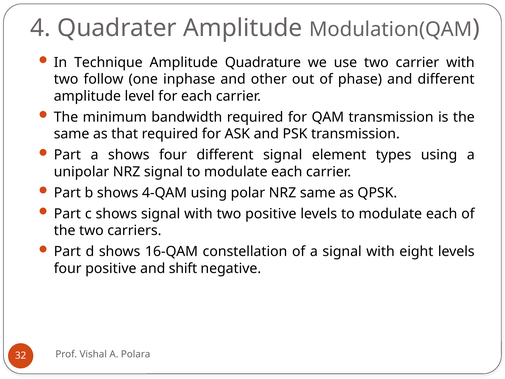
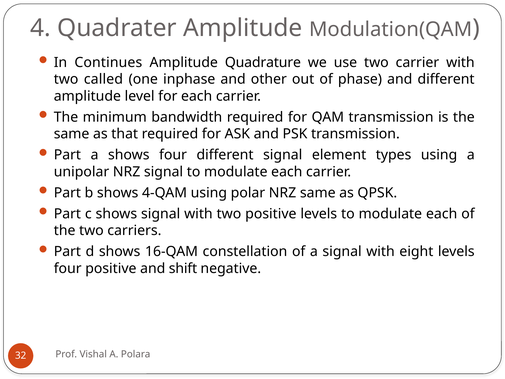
Technique: Technique -> Continues (108, 62)
follow: follow -> called (103, 79)
